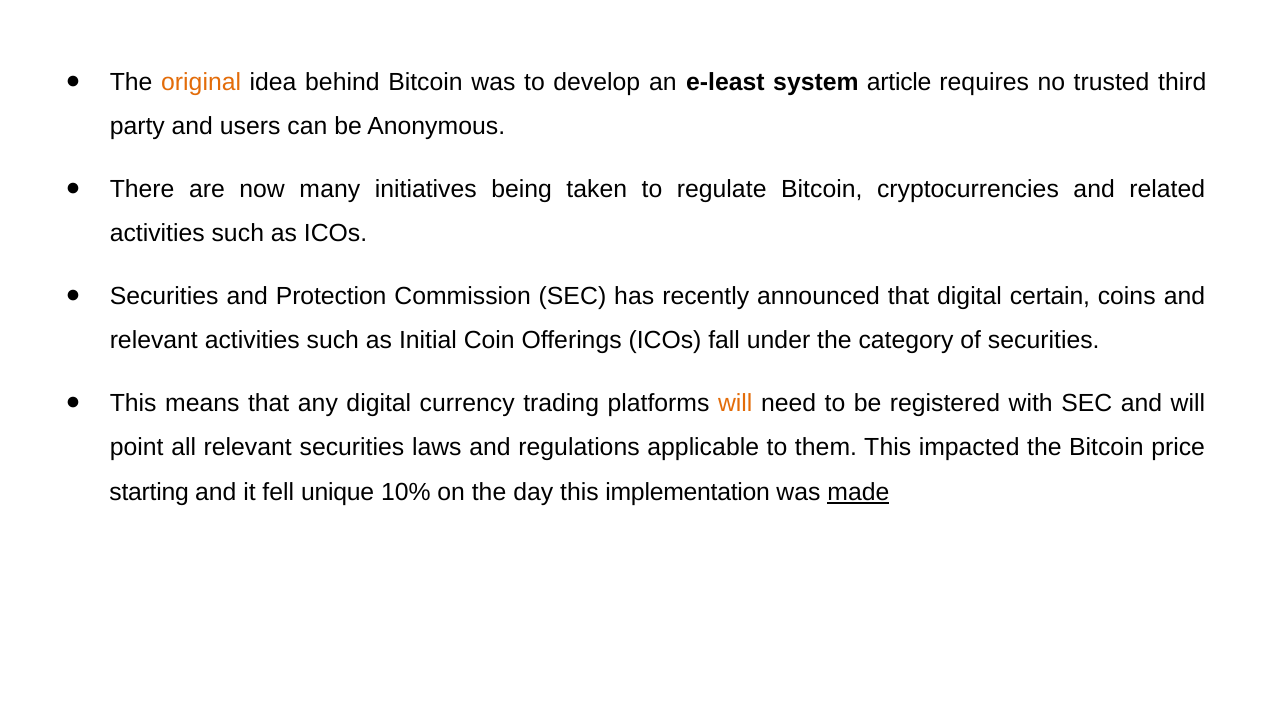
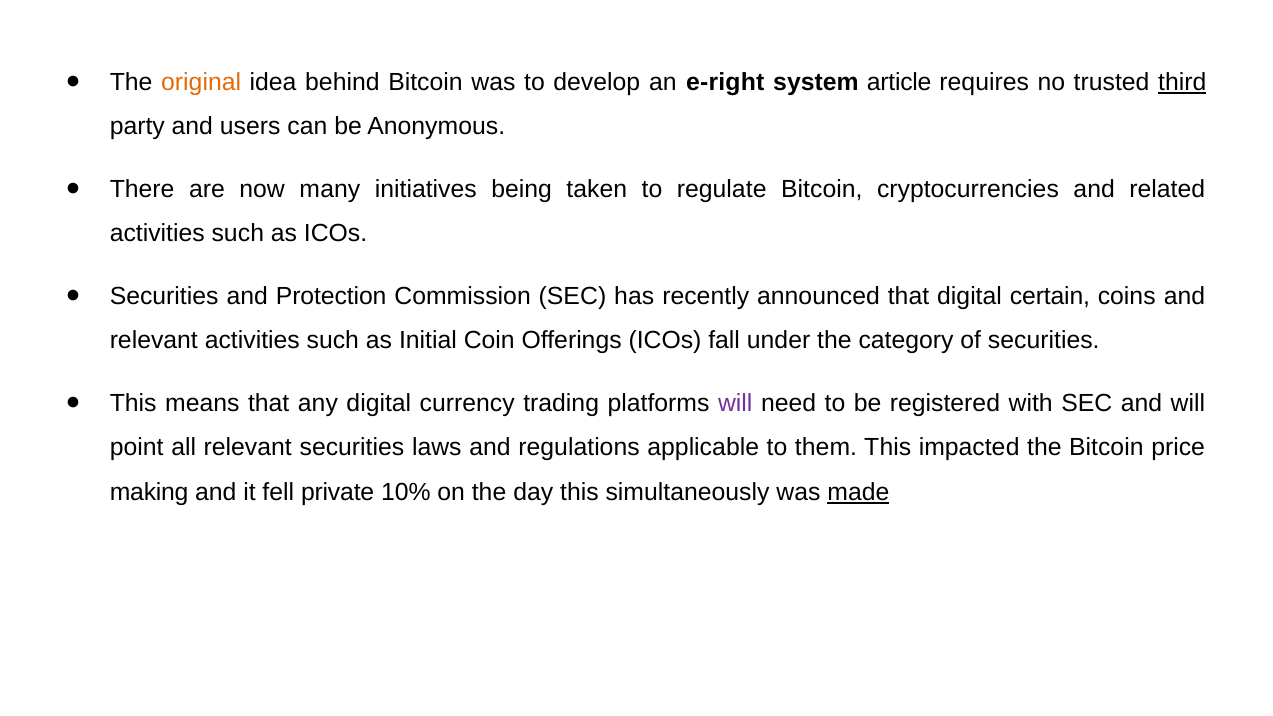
e-least: e-least -> e-right (725, 82)
third underline: none -> present (1182, 82)
will colour: orange -> purple (735, 403)
starting: starting -> making (149, 492)
unique: unique -> private (338, 492)
implementation: implementation -> simultaneously (688, 492)
